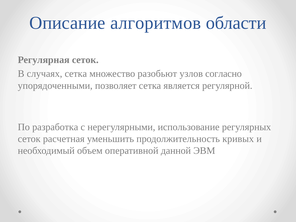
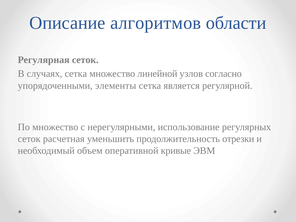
разобьют: разобьют -> линейной (157, 74)
позволяет: позволяет -> элементы (116, 86)
По разработка: разработка -> множество (55, 127)
кривых: кривых -> отрезки (238, 139)
данной: данной -> кривые (176, 151)
